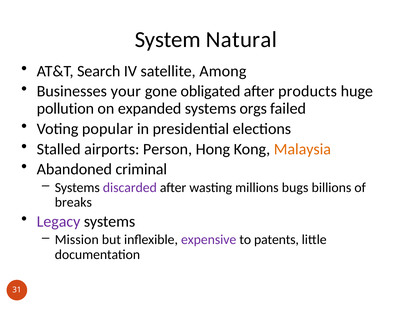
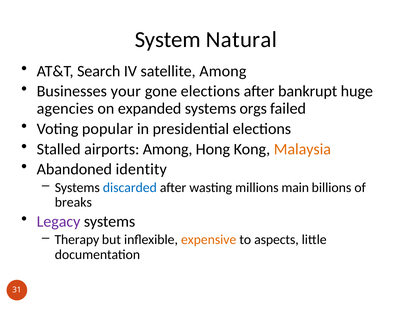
gone obligated: obligated -> elections (210, 91)
products: products -> bankrupt (308, 91)
pollution: pollution -> agencies (65, 109)
airports Person: Person -> Among (168, 149)
criminal: criminal -> identity (141, 169)
discarded colour: purple -> blue (130, 187)
bugs: bugs -> main (295, 187)
Mission: Mission -> Therapy (77, 240)
expensive colour: purple -> orange (209, 240)
patents: patents -> aspects (276, 240)
